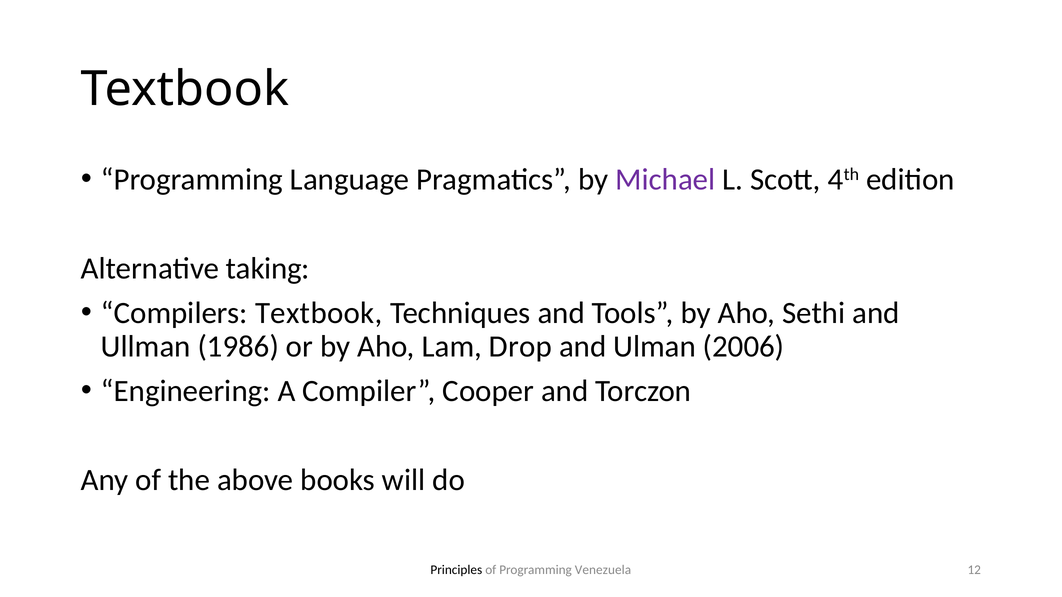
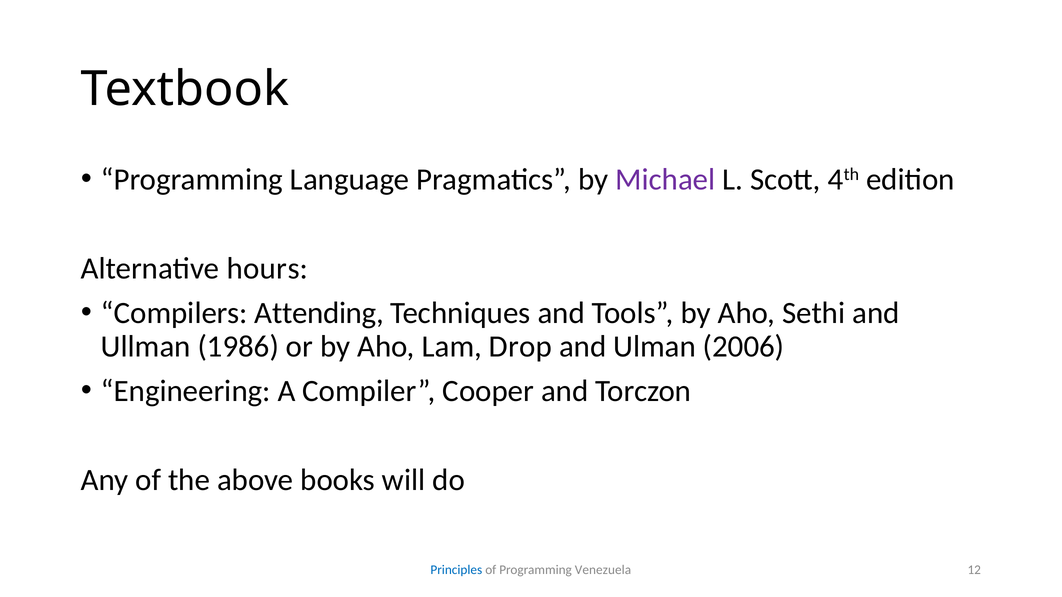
taking: taking -> hours (267, 269)
Compilers Textbook: Textbook -> Attending (319, 313)
Principles colour: black -> blue (456, 570)
